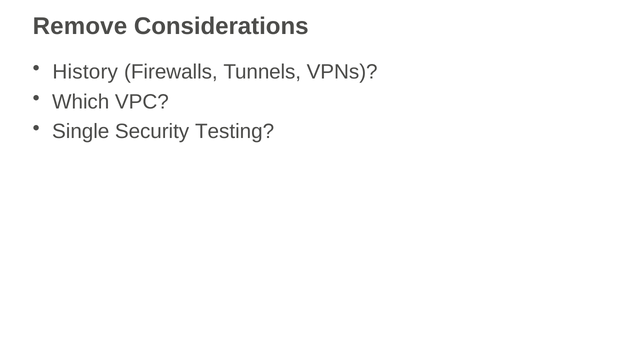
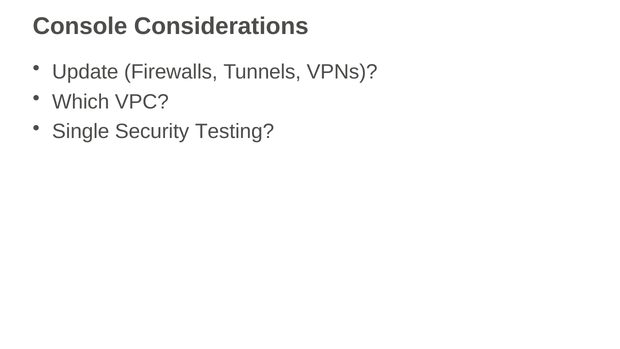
Remove: Remove -> Console (80, 26)
History: History -> Update (85, 72)
